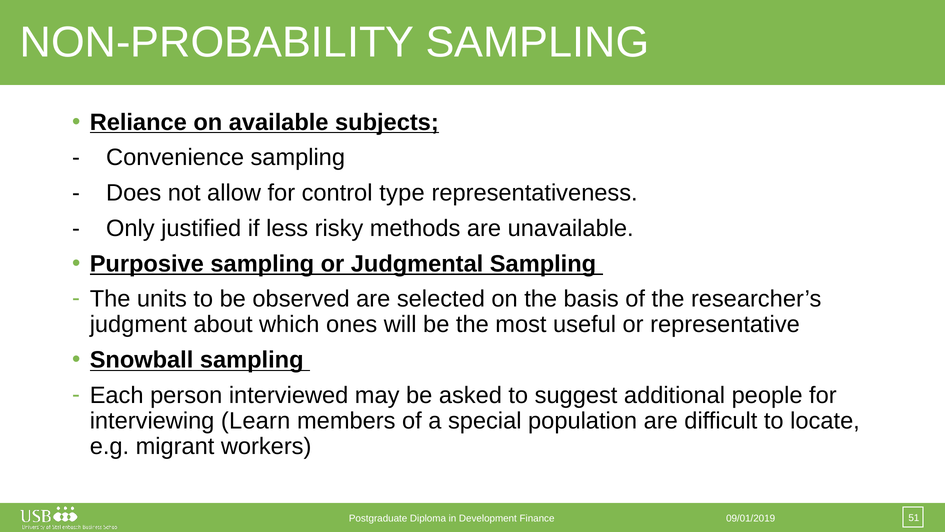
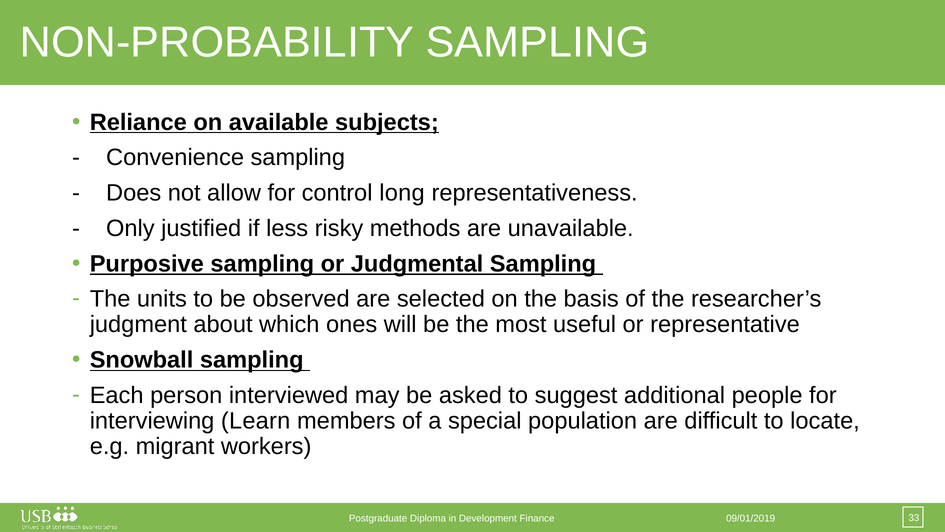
type: type -> long (402, 193)
51: 51 -> 33 (914, 518)
